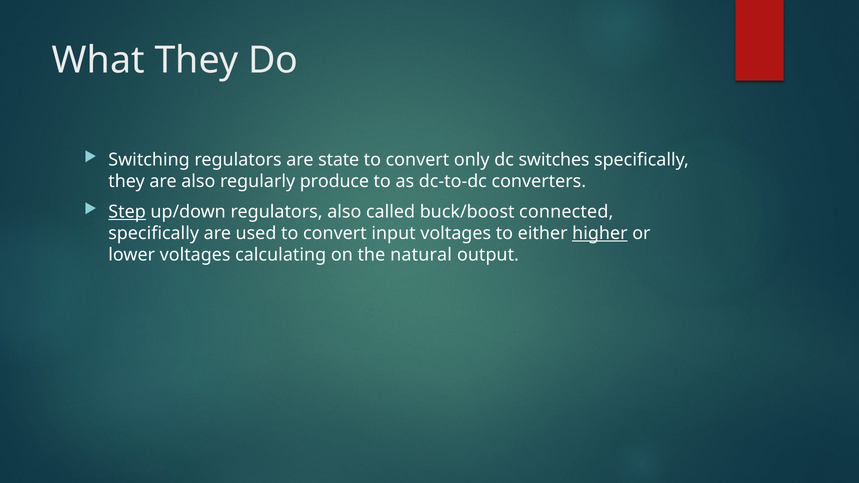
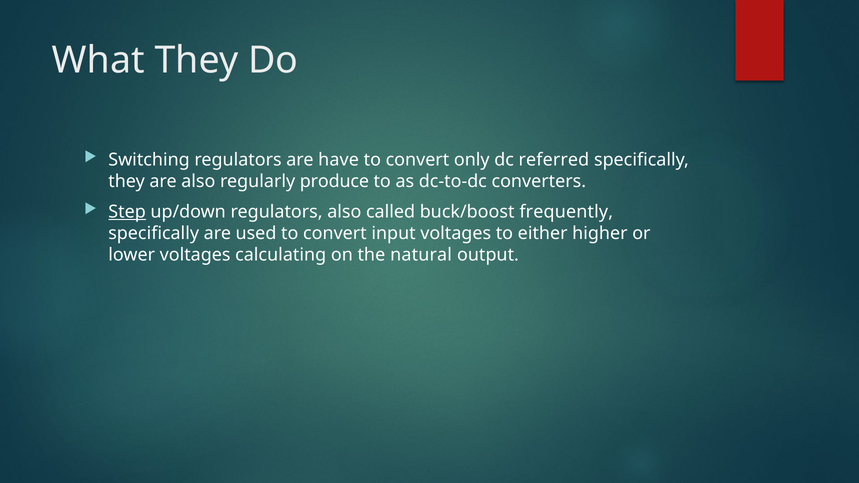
state: state -> have (339, 160)
switches: switches -> referred (554, 160)
connected: connected -> frequently (566, 212)
higher underline: present -> none (600, 233)
